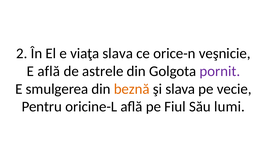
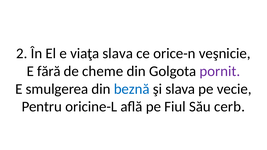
E află: află -> fără (49, 71)
astrele: astrele -> cheme (103, 71)
beznă colour: orange -> blue (132, 89)
lumi: lumi -> cerb (230, 107)
